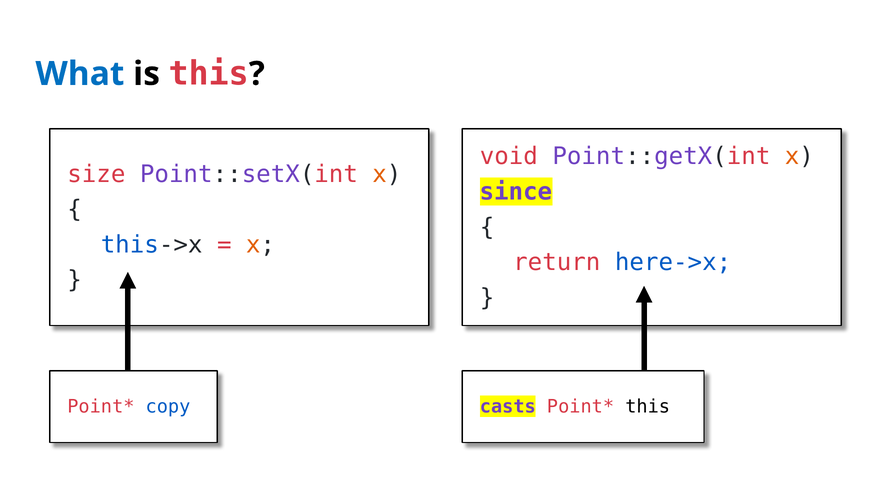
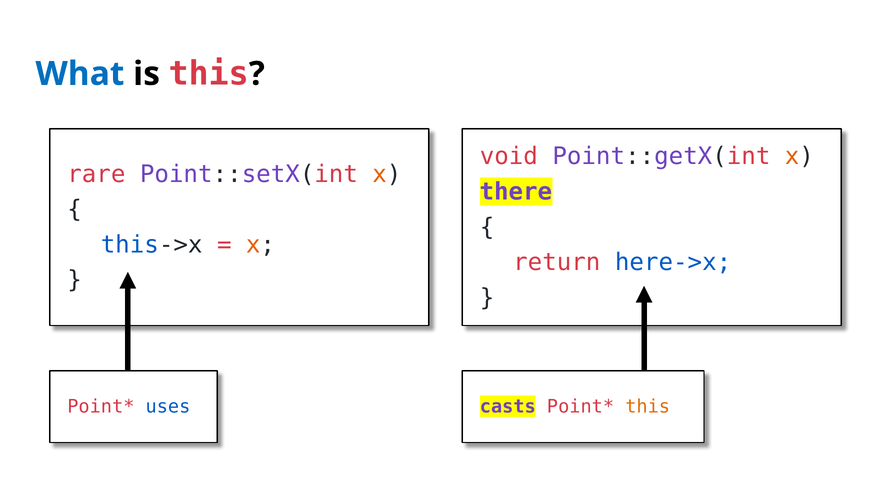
size: size -> rare (96, 174)
since: since -> there (516, 192)
copy: copy -> uses (168, 407)
this colour: black -> orange (648, 407)
